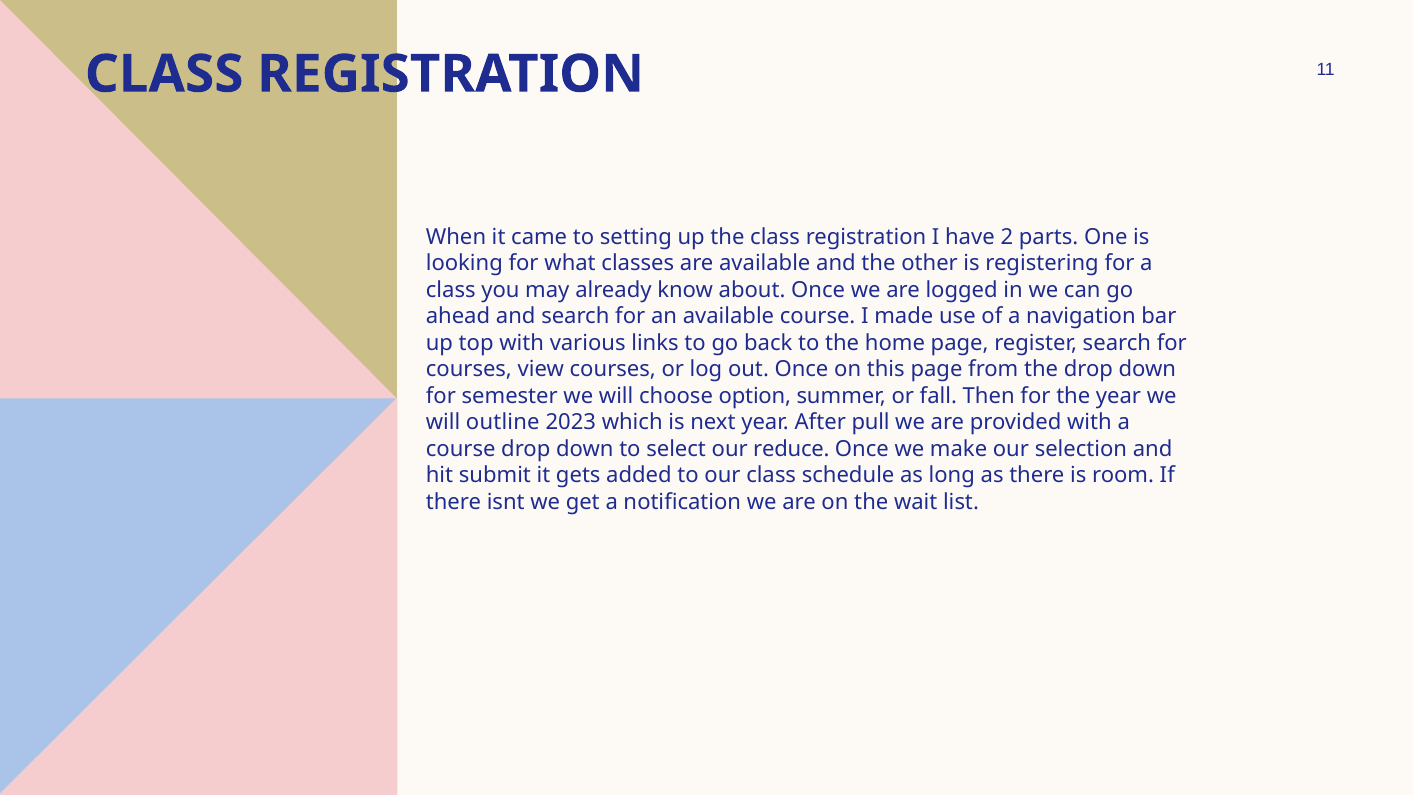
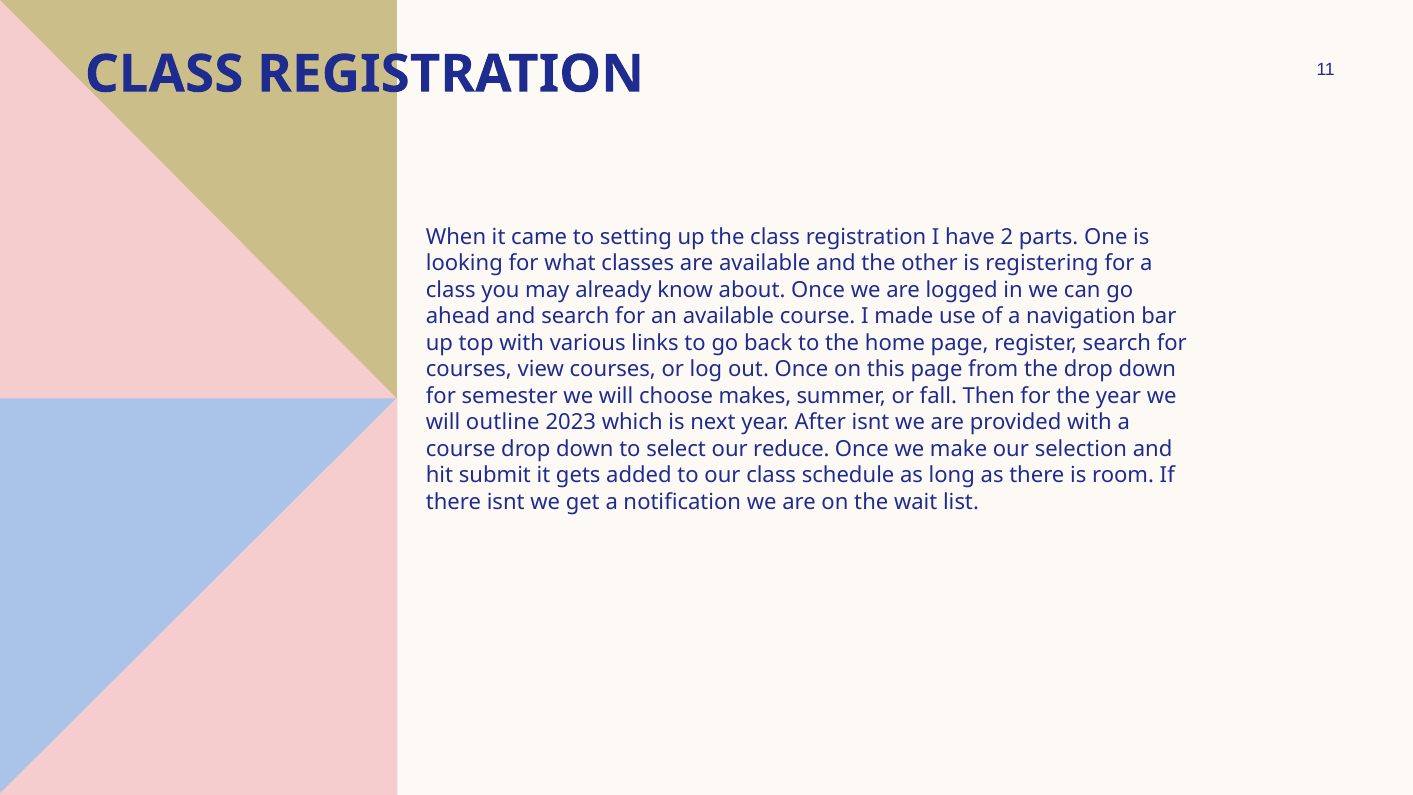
option: option -> makes (755, 396)
After pull: pull -> isnt (871, 423)
